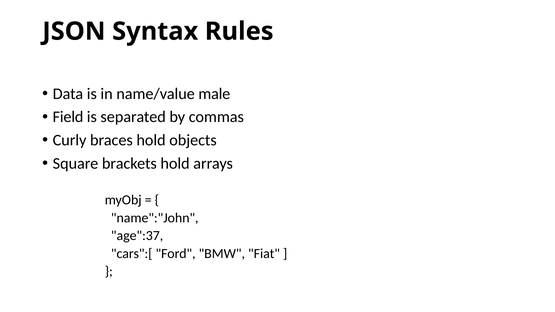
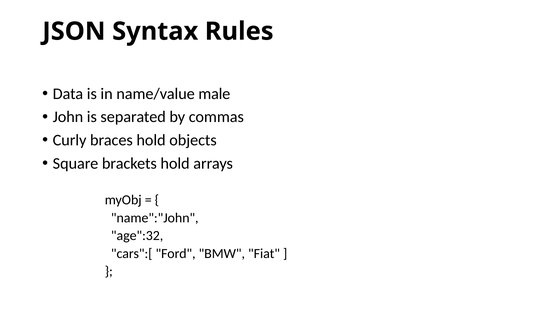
Field: Field -> John (68, 117)
age":37: age":37 -> age":32 (137, 236)
